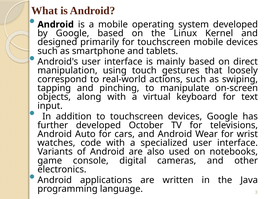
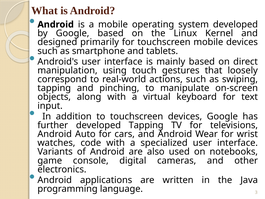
developed October: October -> Tapping (146, 125)
